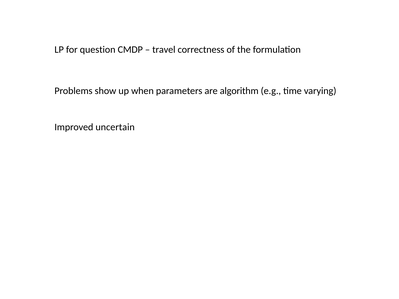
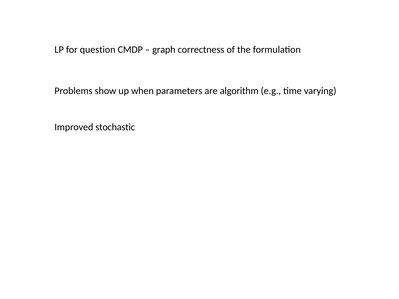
travel: travel -> graph (164, 50)
uncertain: uncertain -> stochastic (115, 127)
